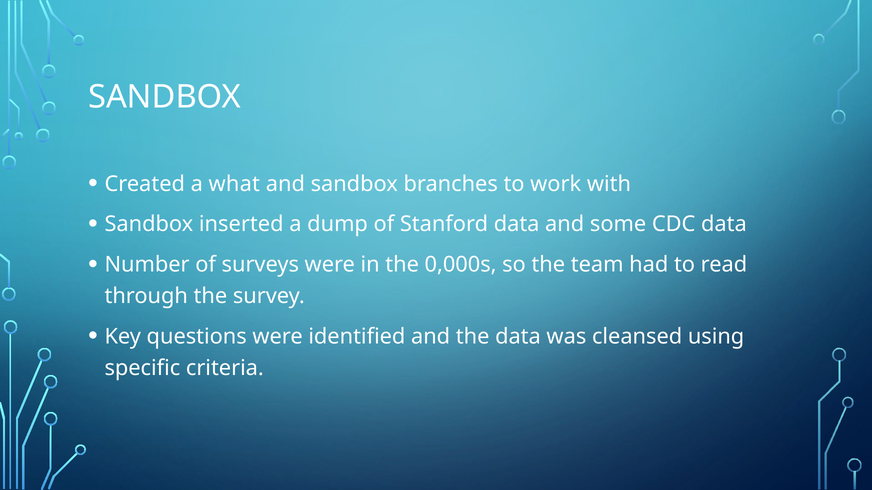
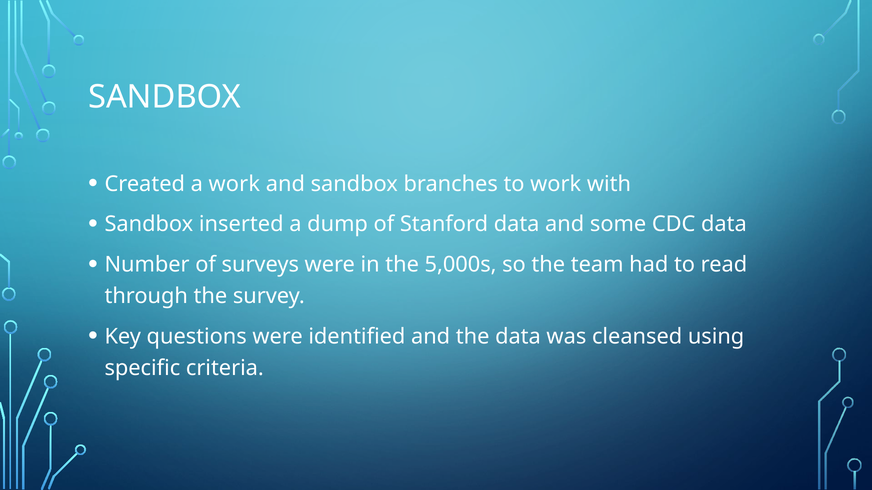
a what: what -> work (234, 184)
0,000s: 0,000s -> 5,000s (461, 265)
